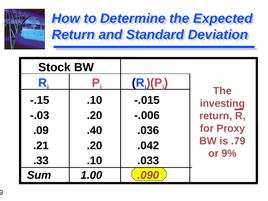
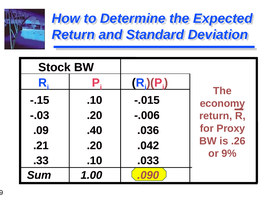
investing: investing -> economy (222, 103)
.79: .79 -> .26 (238, 141)
